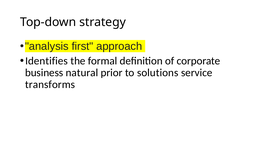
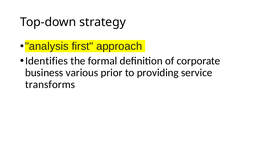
natural: natural -> various (82, 73)
solutions: solutions -> providing (158, 73)
